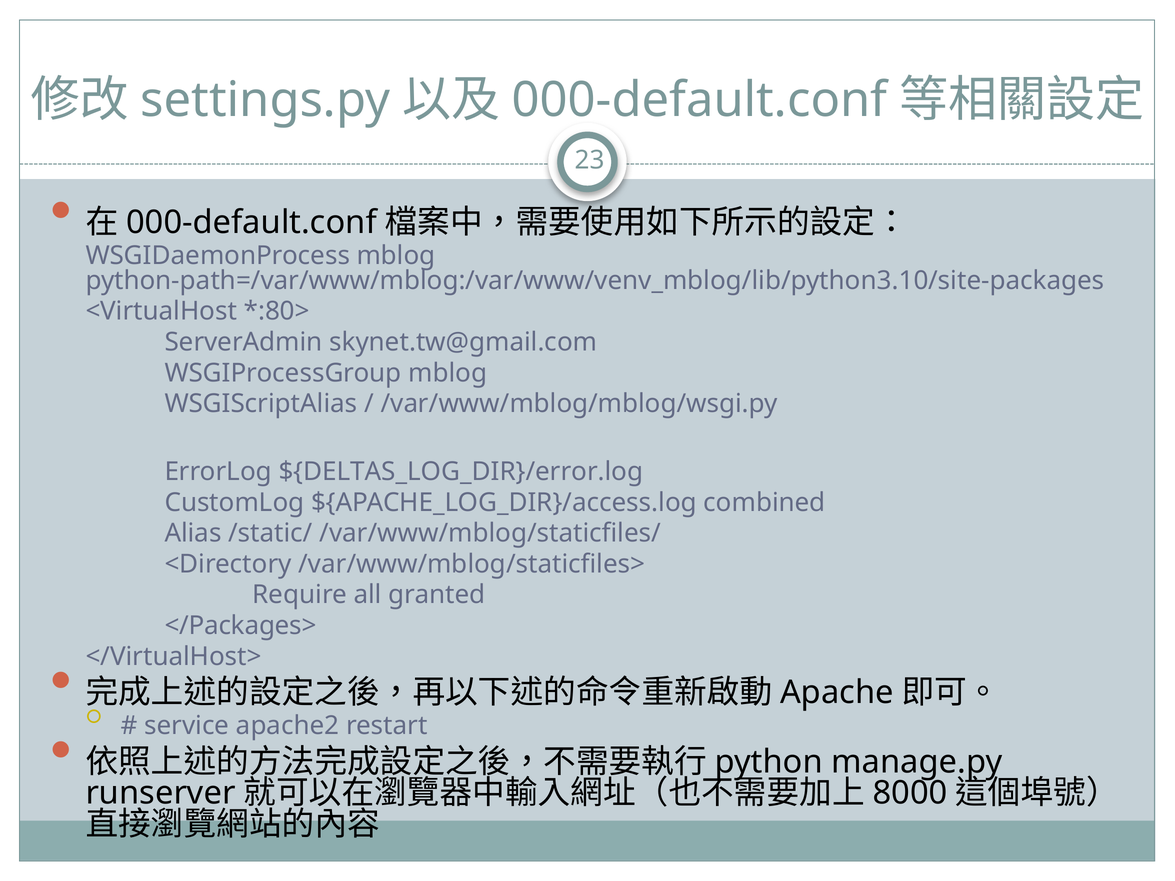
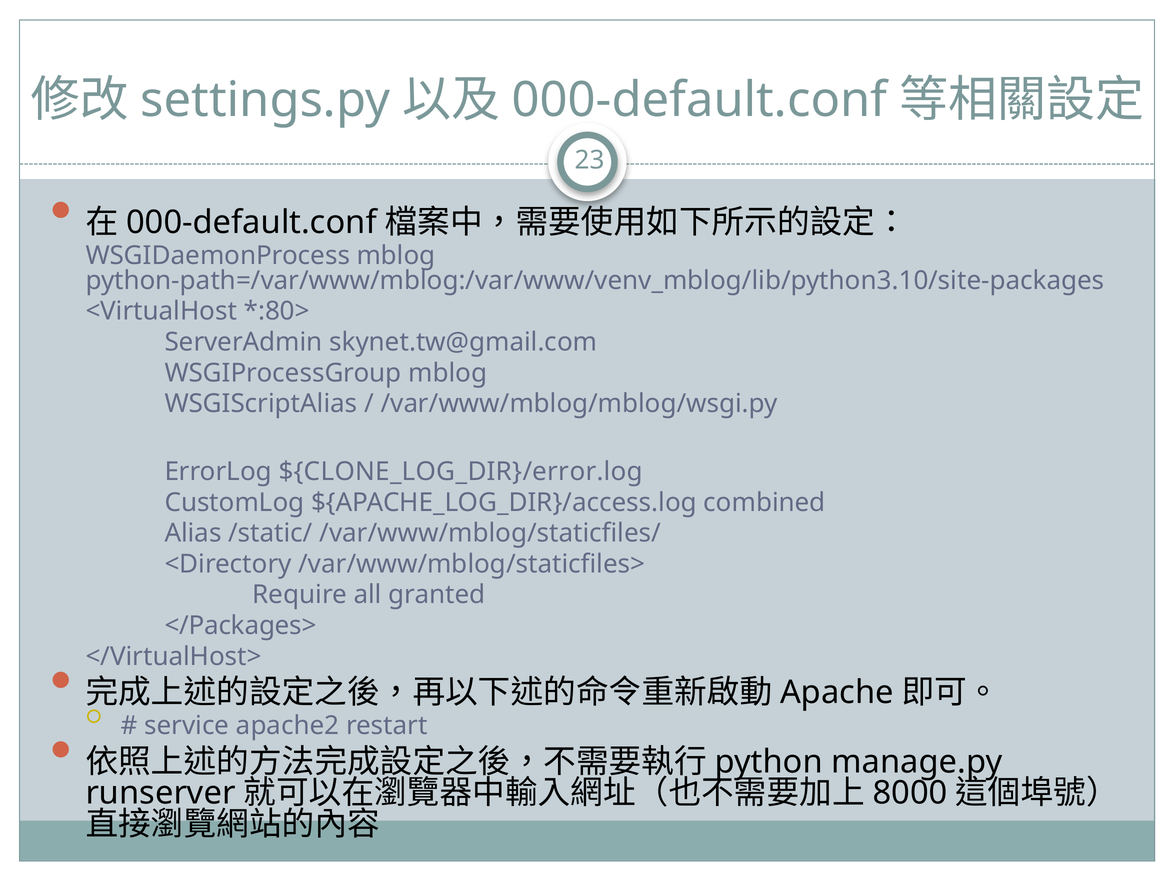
${DELTAS_LOG_DIR}/error.log: ${DELTAS_LOG_DIR}/error.log -> ${CLONE_LOG_DIR}/error.log (461, 472)
